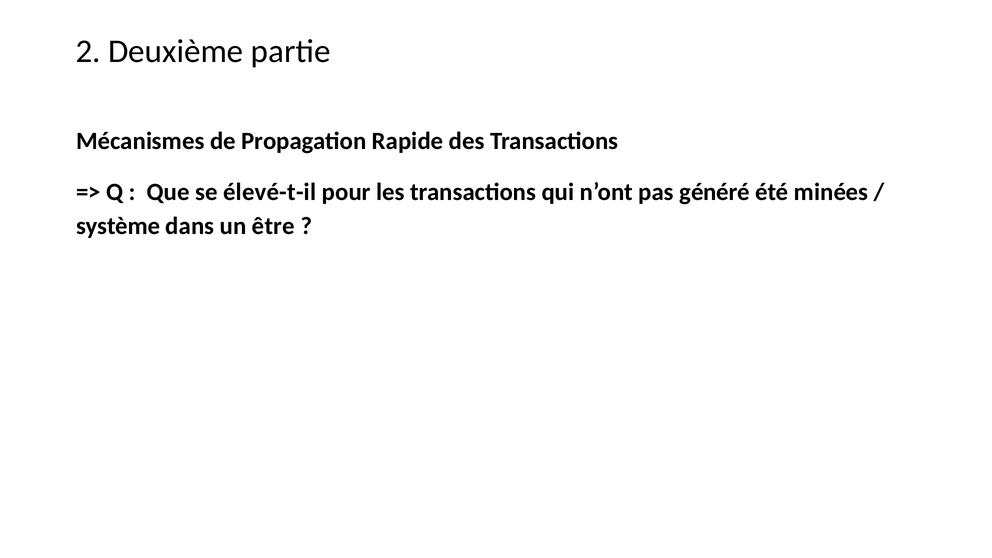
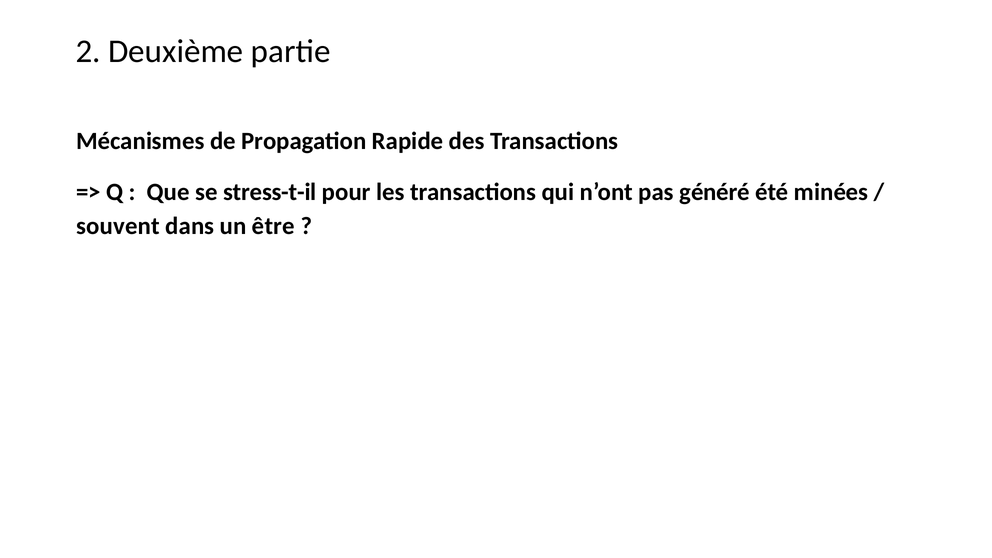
élevé-t-il: élevé-t-il -> stress-t-il (270, 192)
système: système -> souvent (118, 226)
